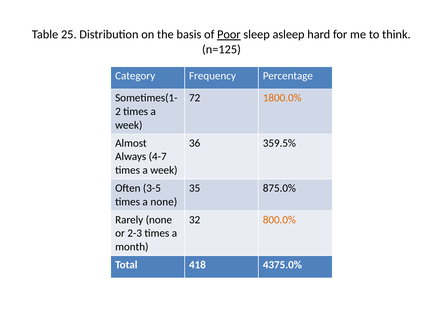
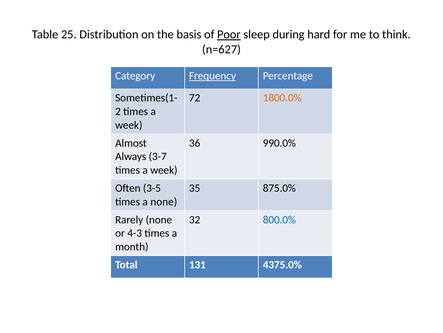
asleep: asleep -> during (289, 34)
n=125: n=125 -> n=627 (221, 49)
Frequency underline: none -> present (212, 76)
359.5%: 359.5% -> 990.0% (279, 143)
4-7: 4-7 -> 3-7 (158, 156)
800.0% colour: orange -> blue (279, 219)
2-3: 2-3 -> 4-3 (135, 233)
418: 418 -> 131 (197, 264)
